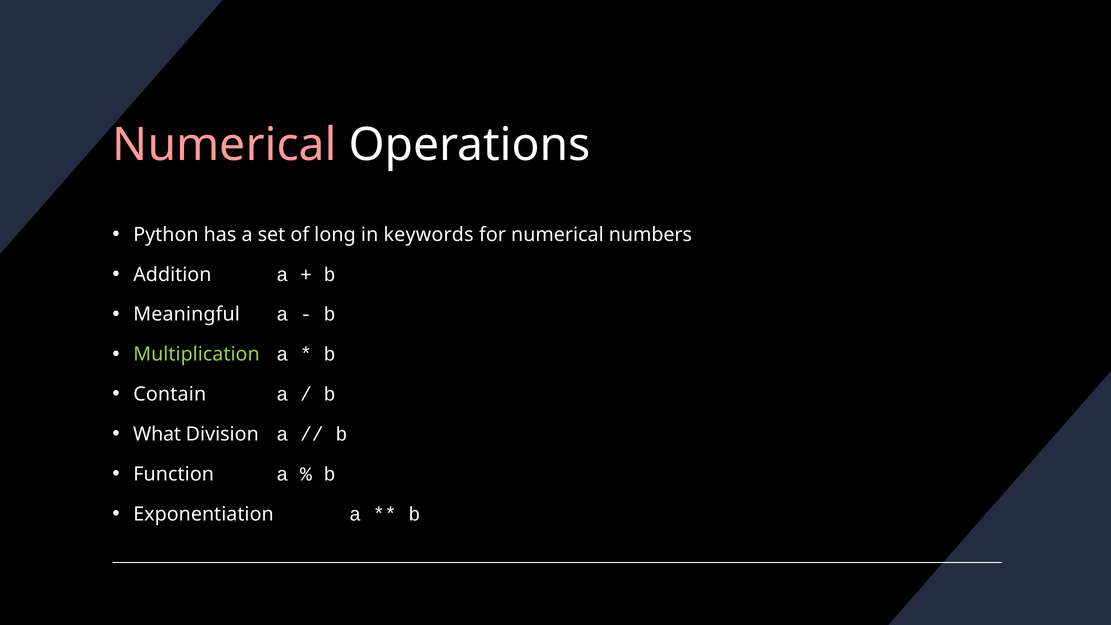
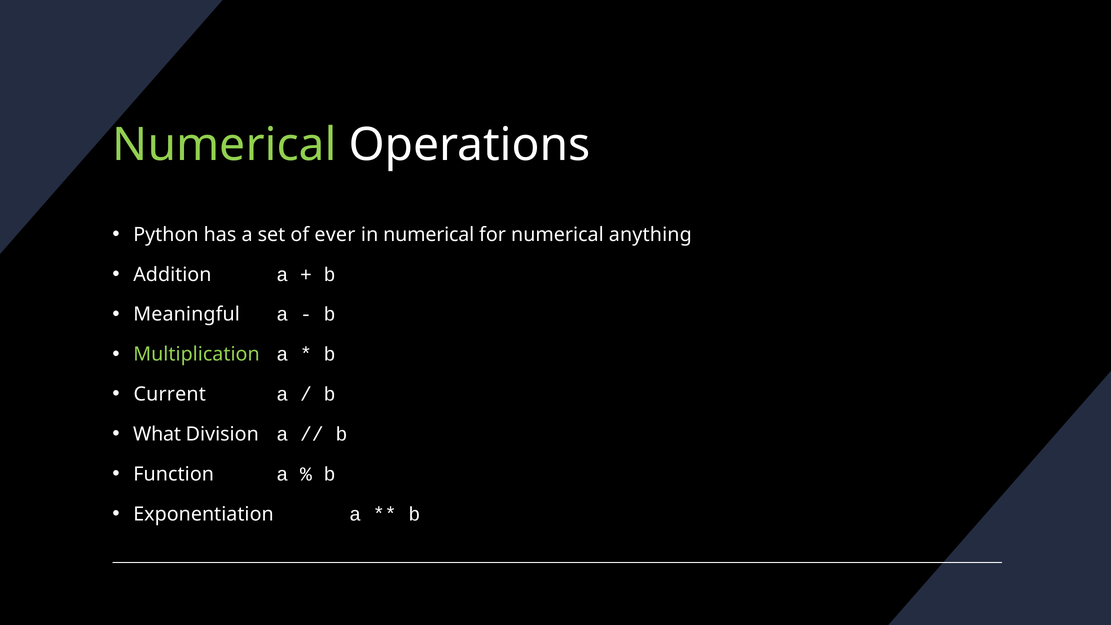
Numerical colour: pink -> light green (225, 145)
long: long -> ever (335, 235)
in keywords: keywords -> numerical (429, 235)
numbers: numbers -> anything (650, 235)
Contain: Contain -> Current (170, 394)
